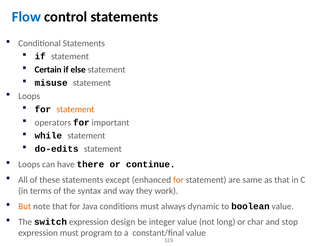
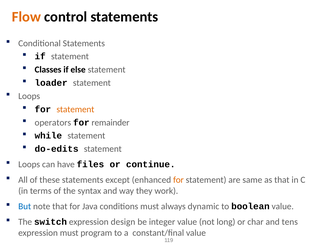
Flow colour: blue -> orange (26, 17)
Certain: Certain -> Classes (48, 70)
misuse: misuse -> loader (51, 83)
important: important -> remainder (111, 123)
there: there -> files (90, 164)
But colour: orange -> blue (25, 206)
stop: stop -> tens (290, 222)
